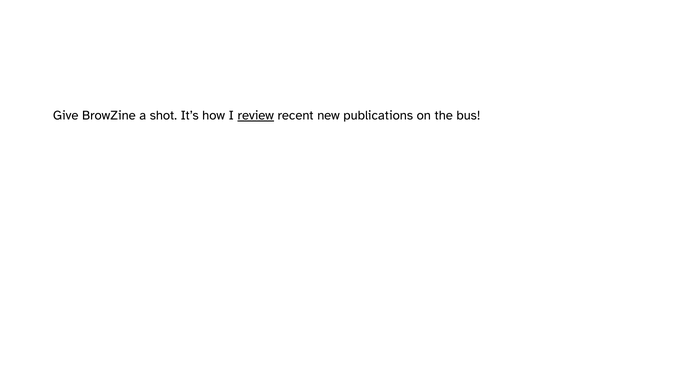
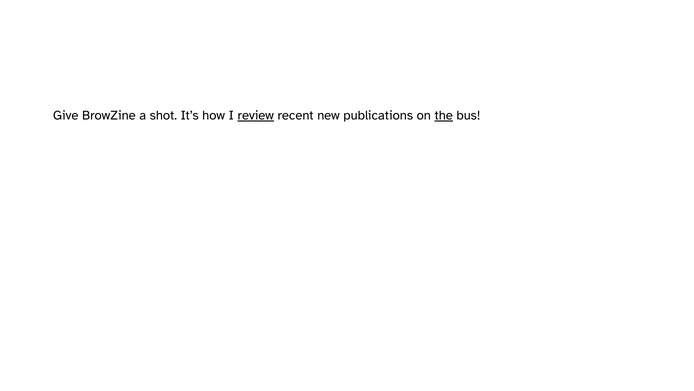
the underline: none -> present (444, 115)
